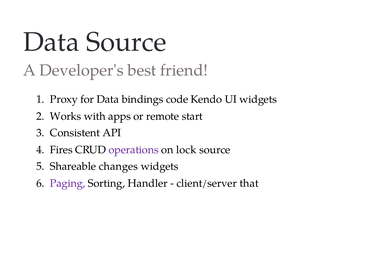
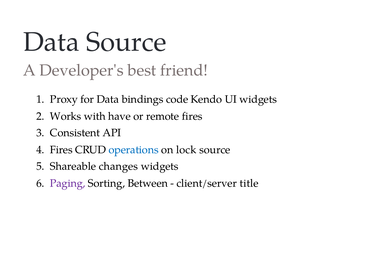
apps: apps -> have (120, 116)
remote start: start -> fires (192, 116)
operations colour: purple -> blue (134, 150)
Handler: Handler -> Between (148, 183)
that: that -> title (249, 183)
